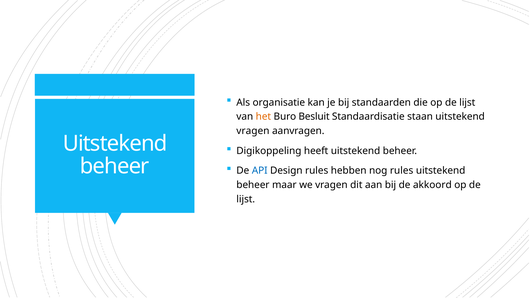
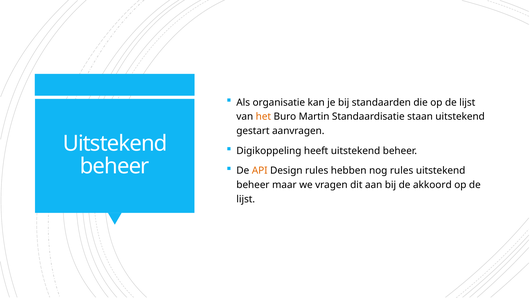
Besluit: Besluit -> Martin (314, 117)
vragen: vragen -> gestart (253, 131)
API colour: blue -> orange (260, 171)
